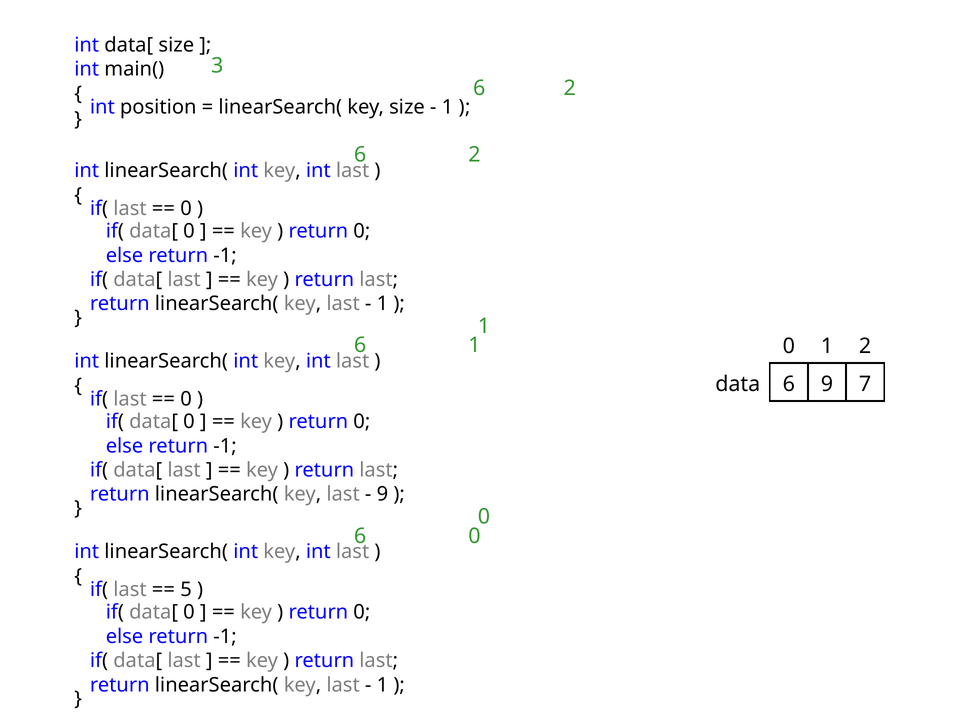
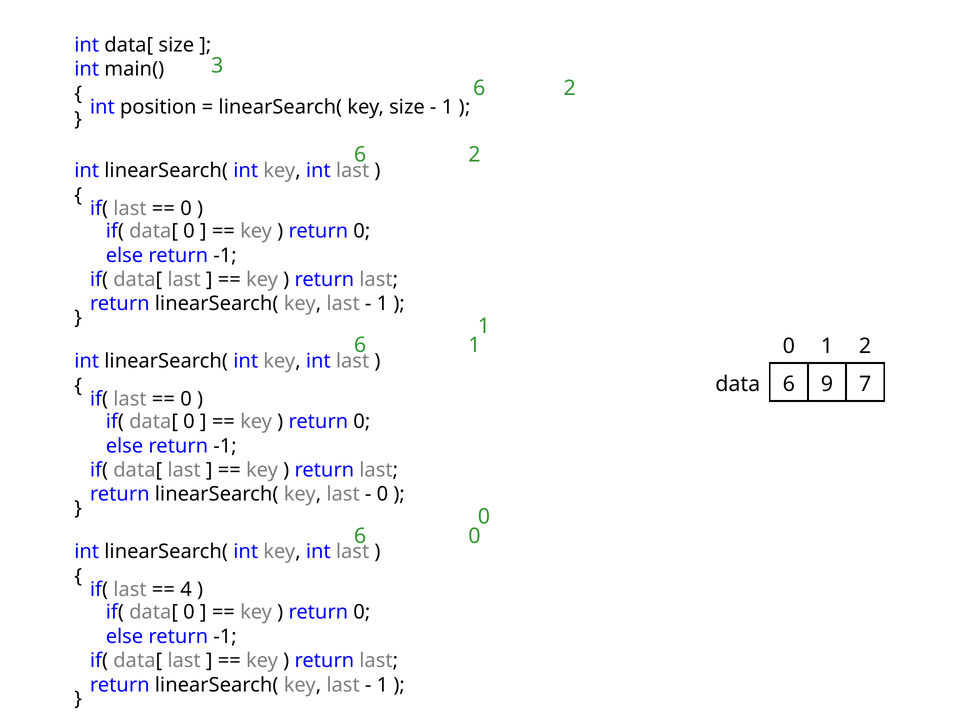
9: 9 -> 0 (382, 494)
5: 5 -> 4 (186, 590)
